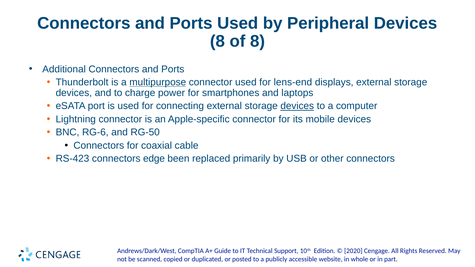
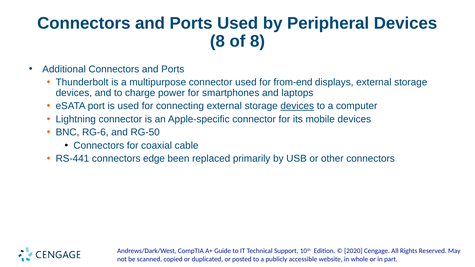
multipurpose underline: present -> none (158, 82)
lens-end: lens-end -> from-end (293, 82)
RS-423: RS-423 -> RS-441 (72, 159)
